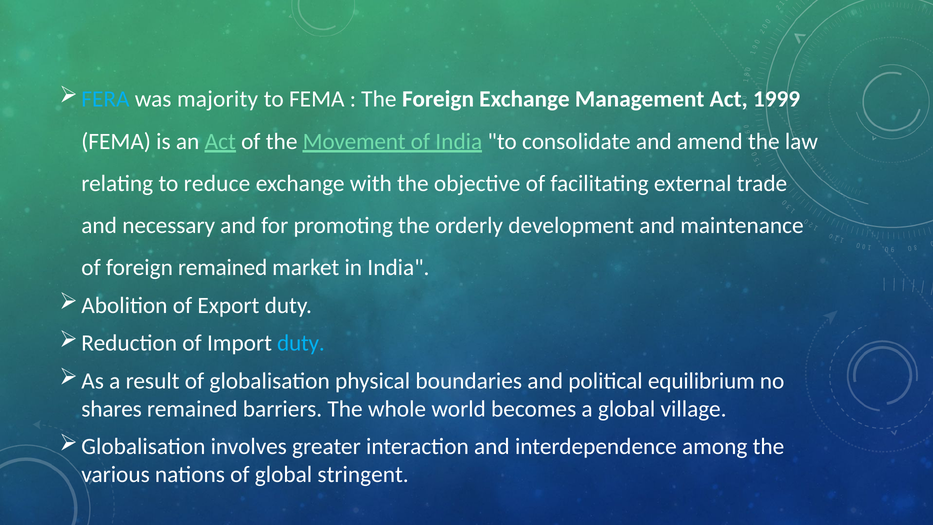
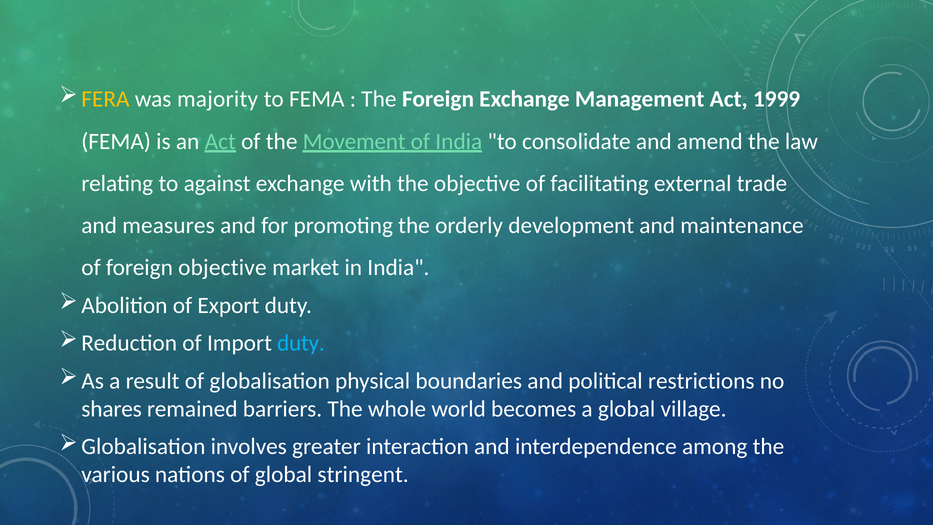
FERA colour: light blue -> yellow (105, 99)
reduce: reduce -> against (217, 184)
necessary: necessary -> measures (169, 226)
foreign remained: remained -> objective (222, 268)
equilibrium: equilibrium -> restrictions (701, 381)
